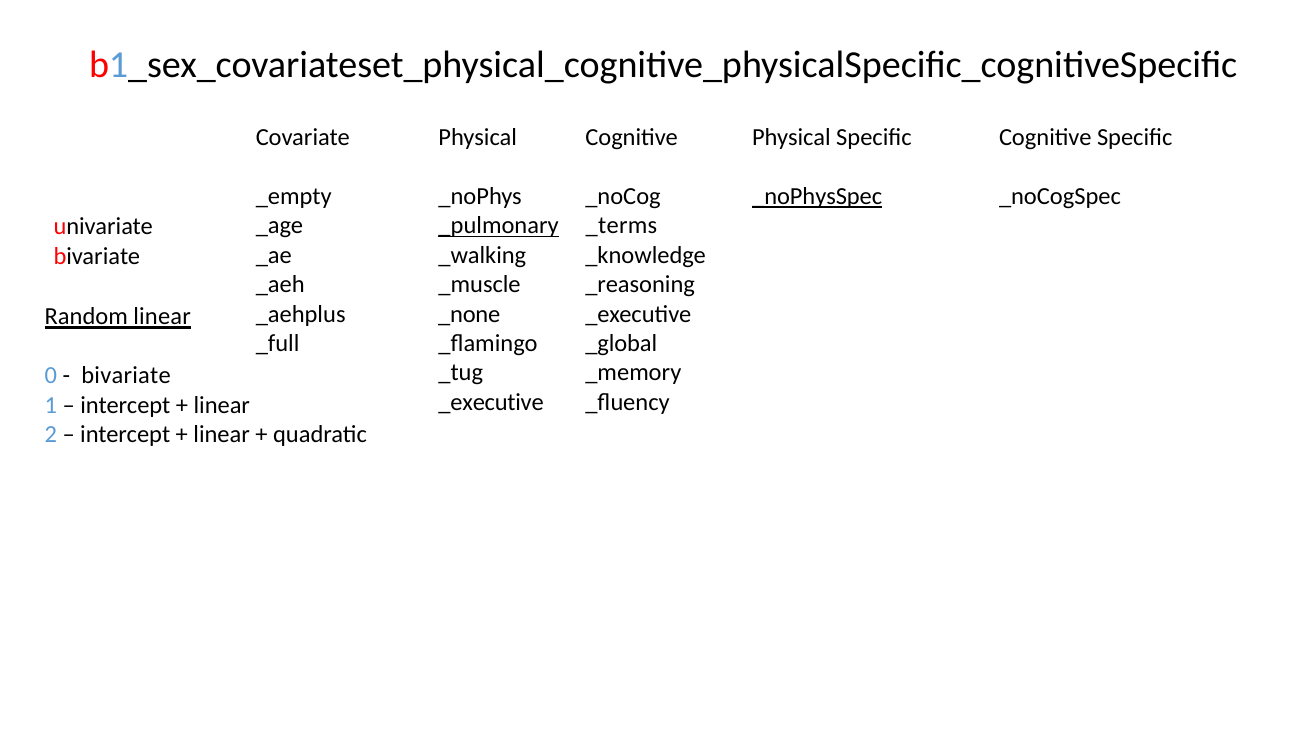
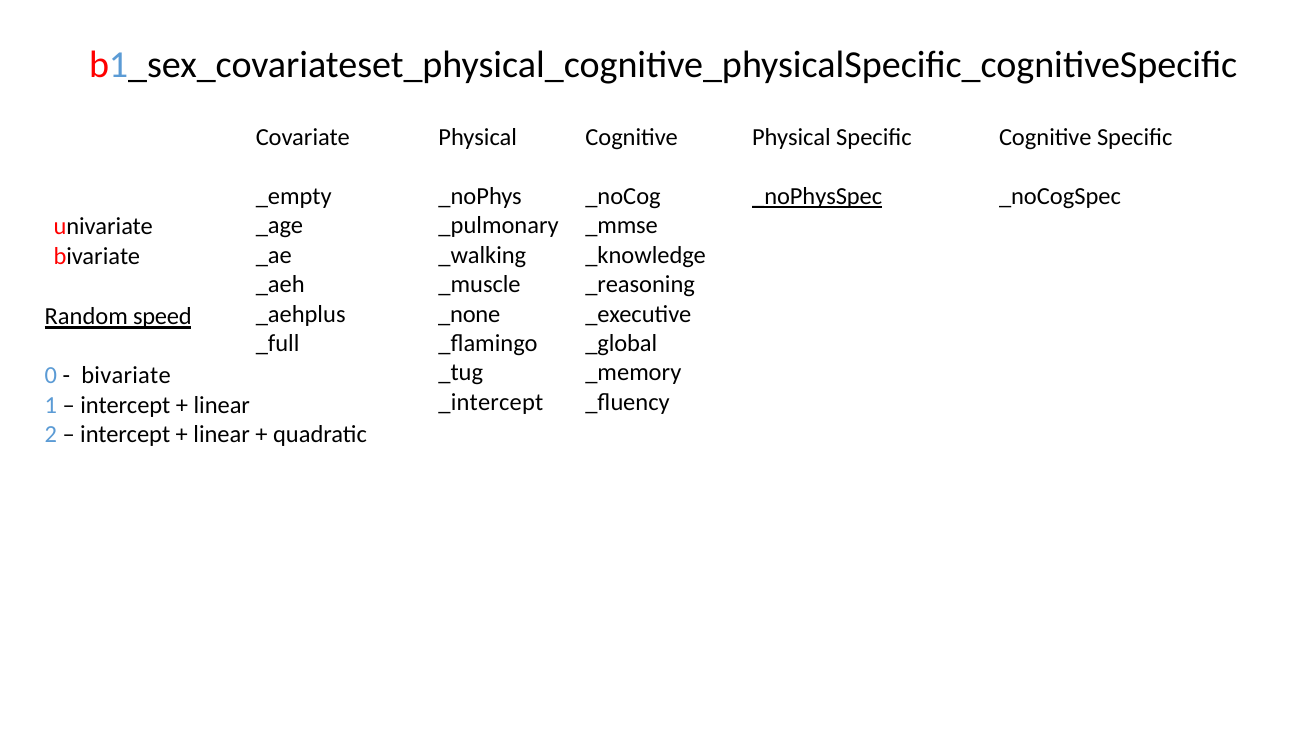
_pulmonary underline: present -> none (499, 226)
_terms: _terms -> _mmse (622, 226)
Random linear: linear -> speed (162, 317)
_executive: _executive -> _intercept (491, 402)
